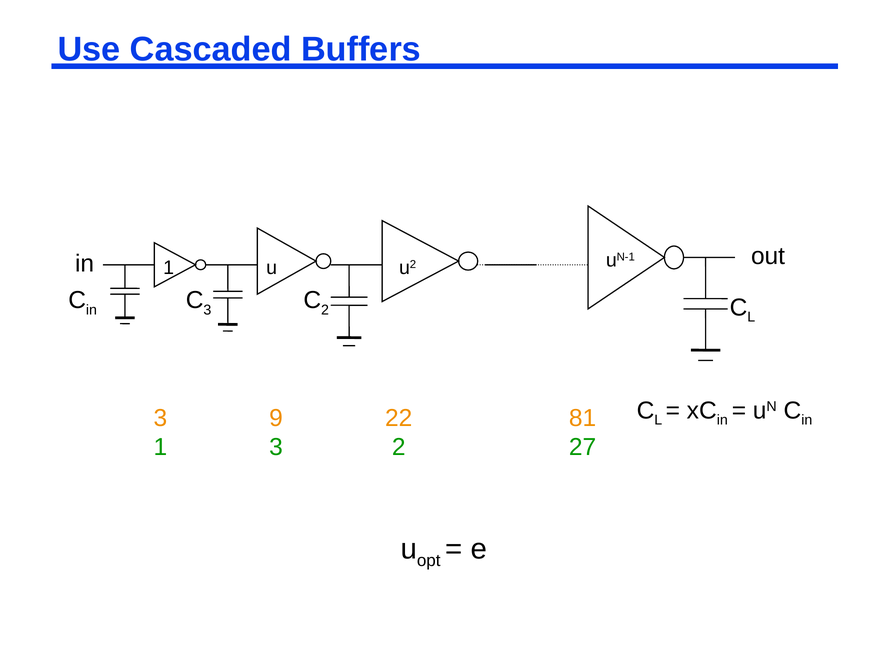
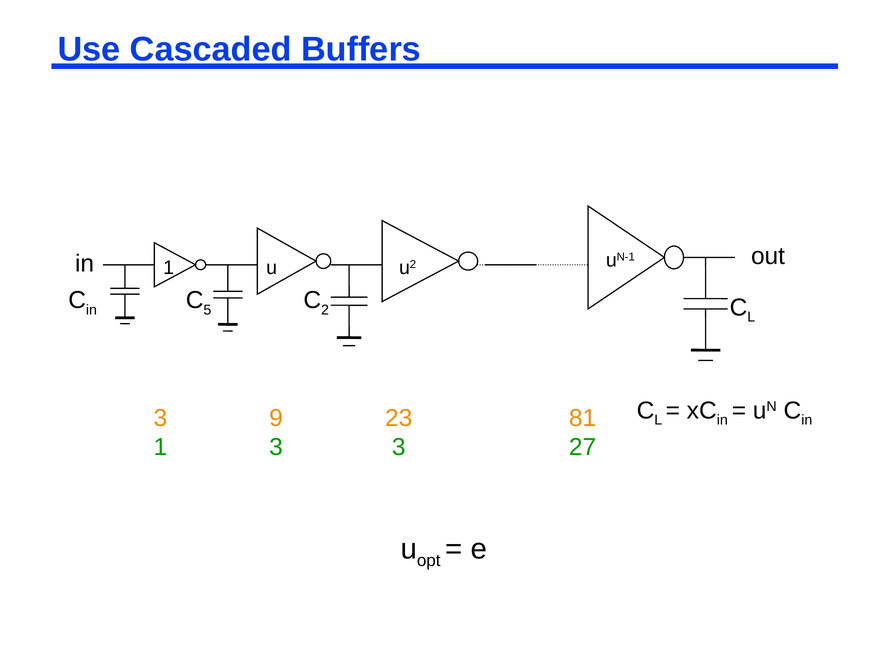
3: 3 -> 5 (207, 310)
22: 22 -> 23 (399, 418)
3 2: 2 -> 3 (399, 447)
